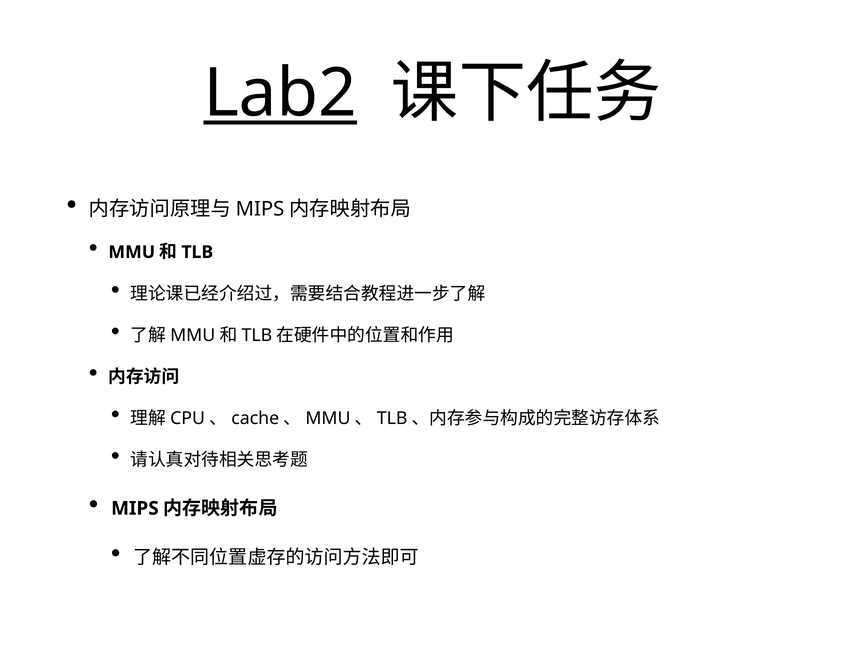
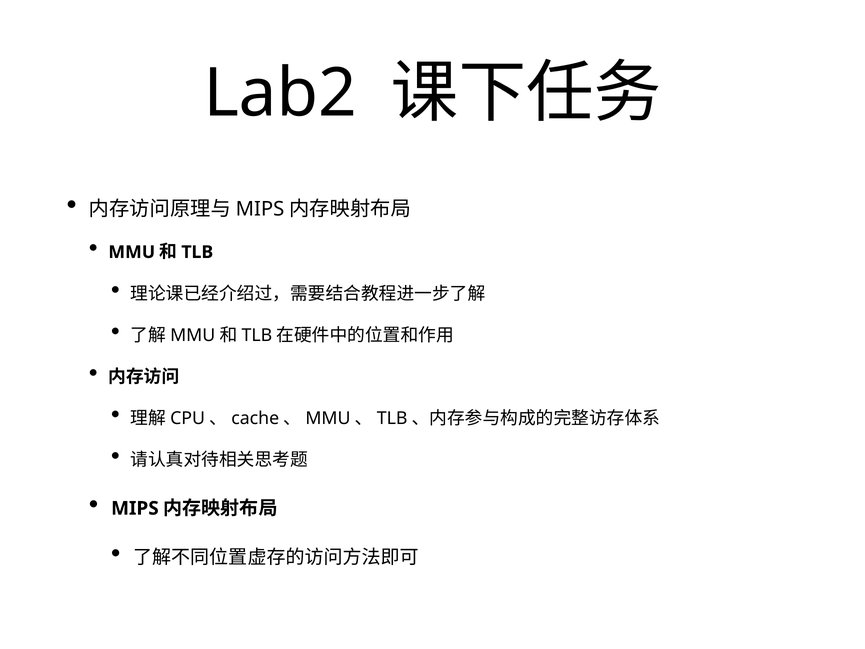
Lab2 underline: present -> none (280, 93)
